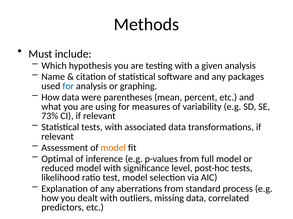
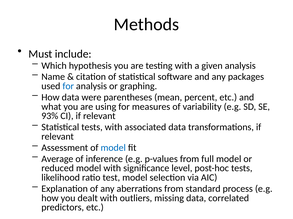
73%: 73% -> 93% (50, 116)
model colour: orange -> blue (113, 148)
Optimal: Optimal -> Average (57, 159)
